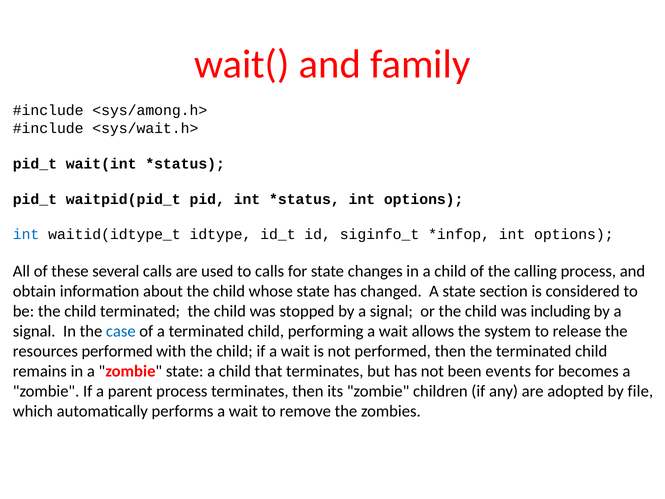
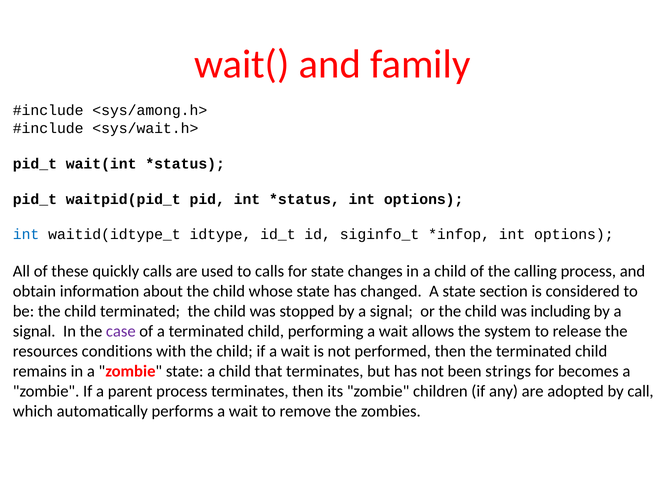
several: several -> quickly (116, 271)
case colour: blue -> purple (121, 331)
resources performed: performed -> conditions (117, 351)
events: events -> strings (508, 371)
file: file -> call (641, 391)
